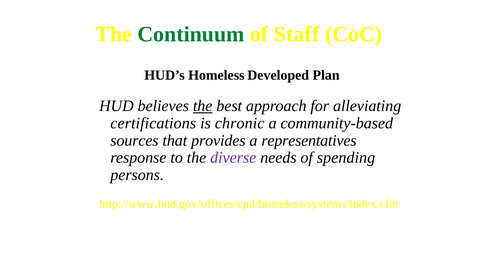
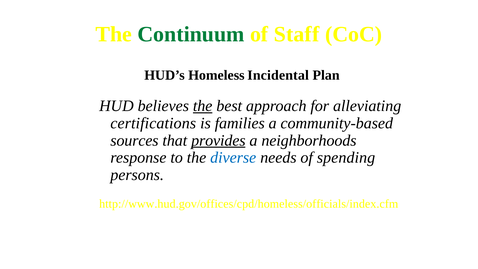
Developed: Developed -> Incidental (278, 75)
chronic: chronic -> families (240, 123)
provides underline: none -> present (218, 140)
representatives: representatives -> neighborhoods (309, 140)
diverse colour: purple -> blue (233, 158)
http://www.hud.gov/offices/cpd/homeless/systems/index.cfm: http://www.hud.gov/offices/cpd/homeless/systems/index.cfm -> http://www.hud.gov/offices/cpd/homeless/officials/index.cfm (249, 204)
